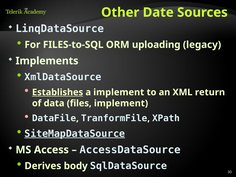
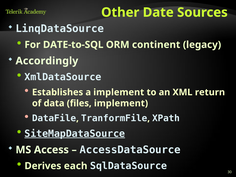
FILES-to-SQL: FILES-to-SQL -> DATE-to-SQL (73, 45)
uploading: uploading -> continent (156, 45)
Implements: Implements -> Accordingly (47, 61)
Establishes underline: present -> none (58, 92)
body: body -> each (76, 166)
